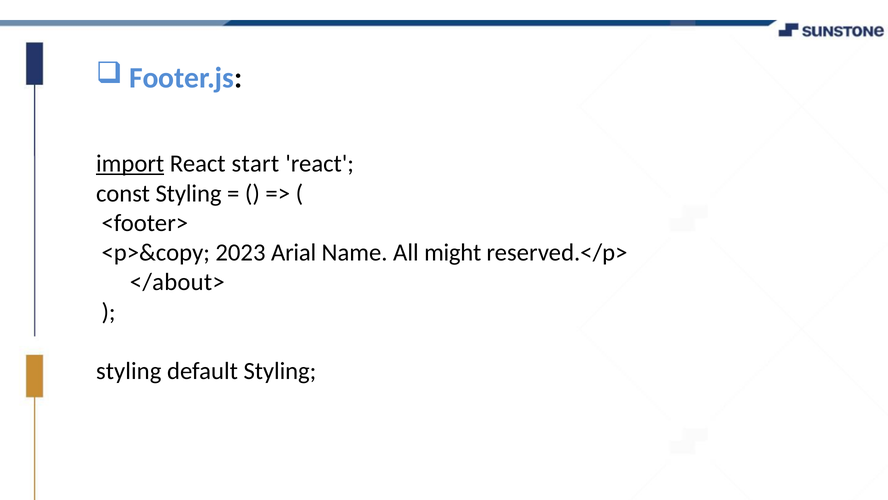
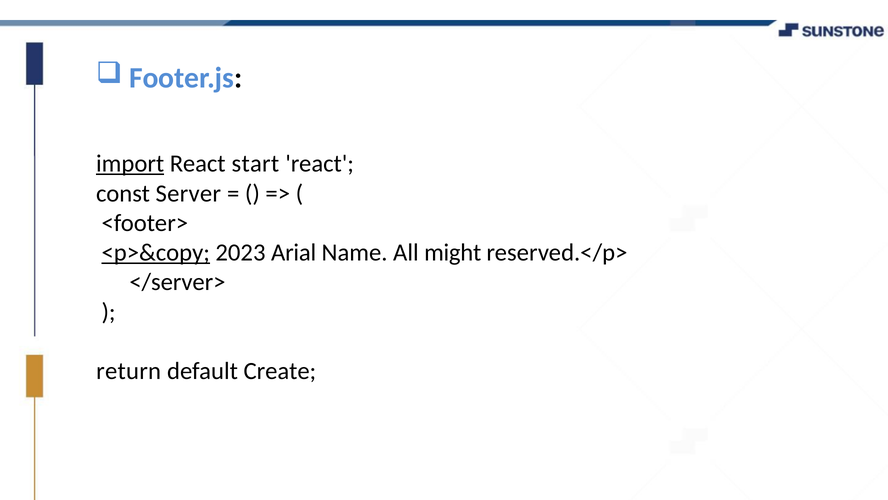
const Styling: Styling -> Server (188, 193)
<p>&copy underline: none -> present (156, 252)
</about>: </about> -> </server> (177, 282)
styling: styling -> return (129, 371)
default Styling: Styling -> Create (280, 371)
